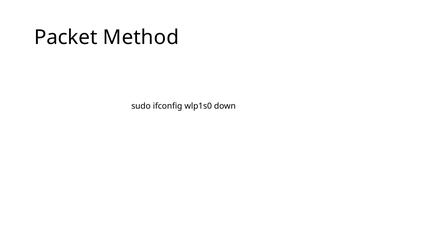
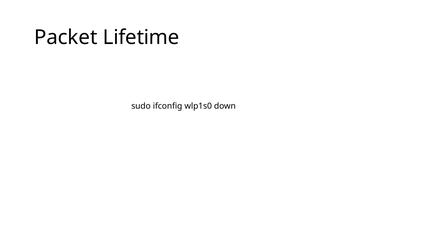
Method: Method -> Lifetime (141, 37)
